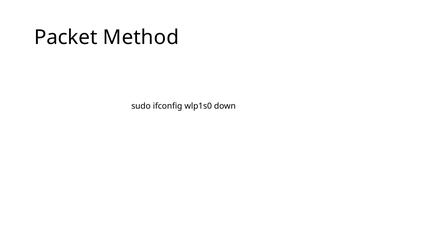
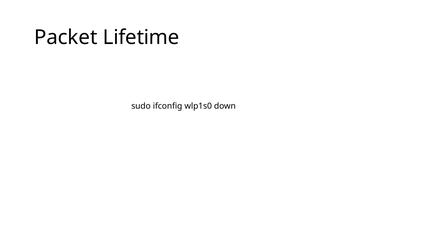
Method: Method -> Lifetime (141, 37)
